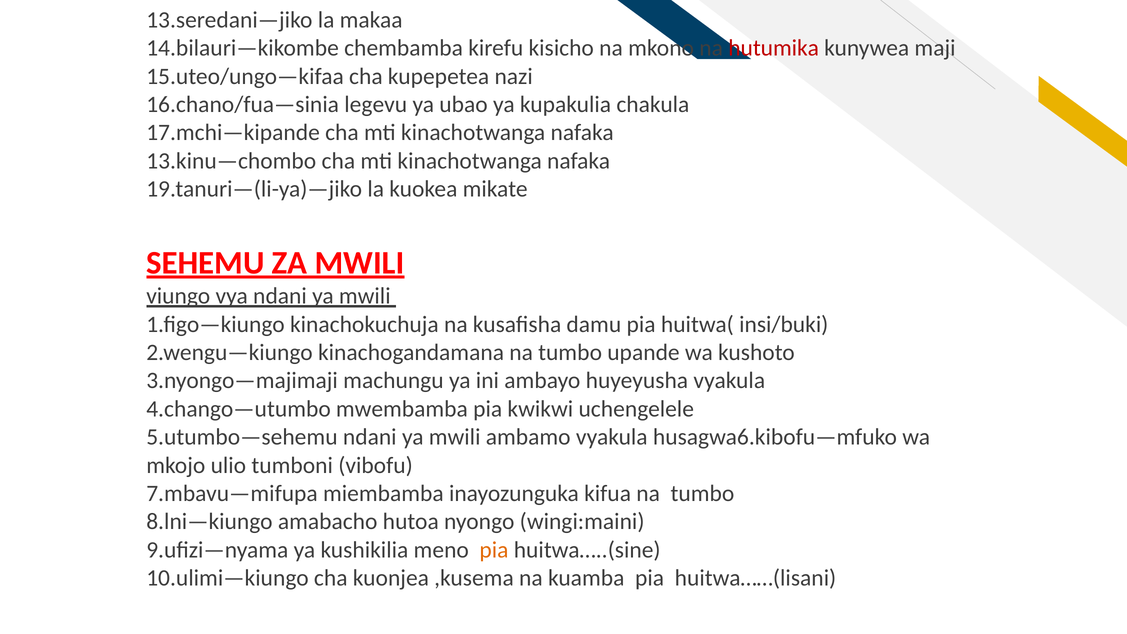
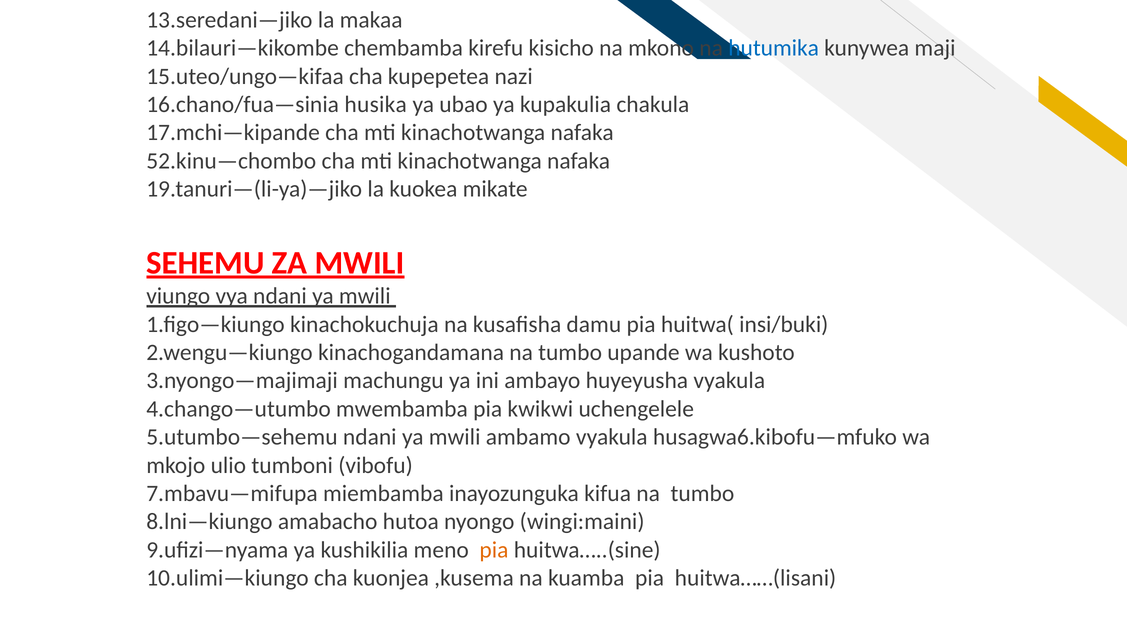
hutumika colour: red -> blue (774, 48)
legevu: legevu -> husika (376, 104)
13.kinu—chombo: 13.kinu—chombo -> 52.kinu—chombo (231, 161)
